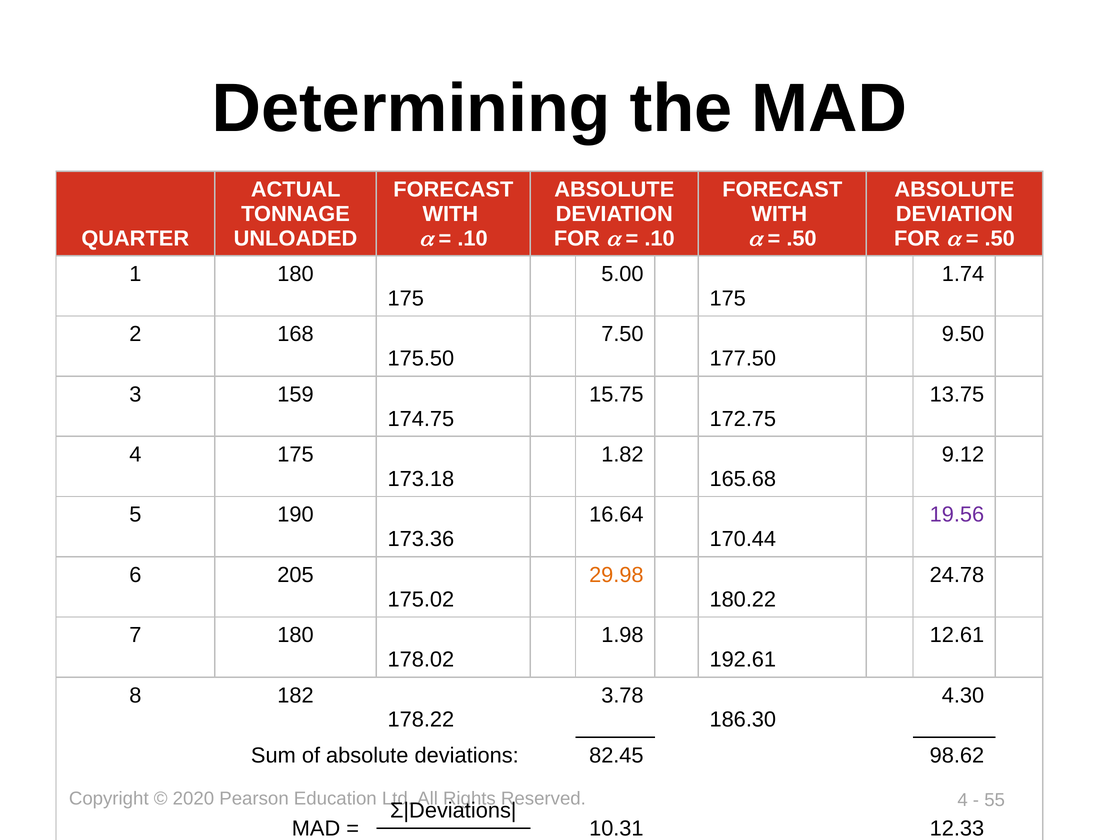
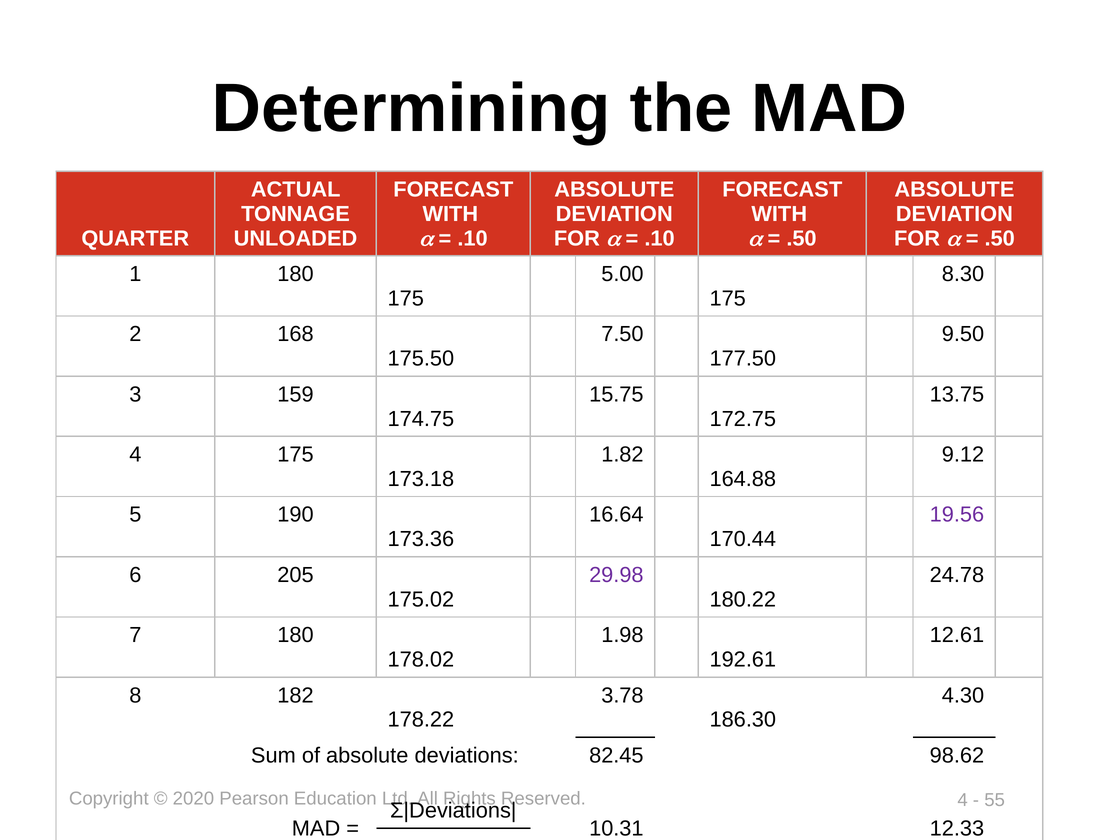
1.74: 1.74 -> 8.30 (963, 274)
165.68: 165.68 -> 164.88 (743, 479)
29.98 colour: orange -> purple (616, 575)
